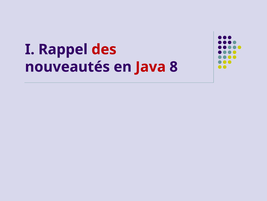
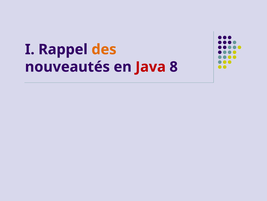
des colour: red -> orange (104, 49)
